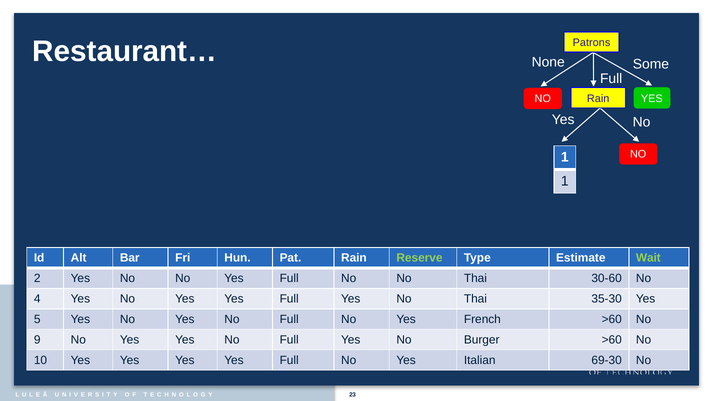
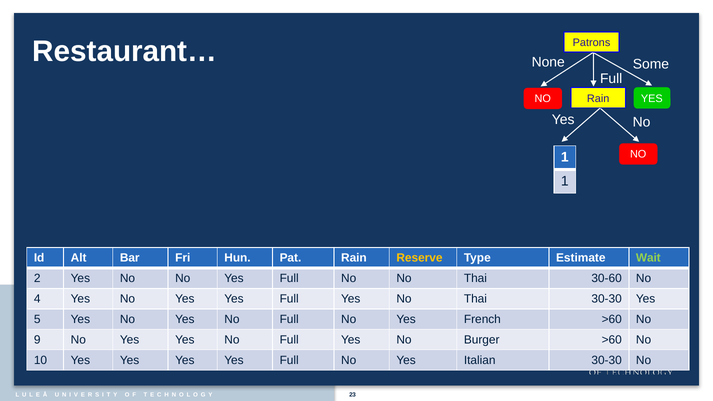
Reserve colour: light green -> yellow (419, 258)
Thai 35-30: 35-30 -> 30-30 (607, 299)
Italian 69-30: 69-30 -> 30-30 (607, 360)
